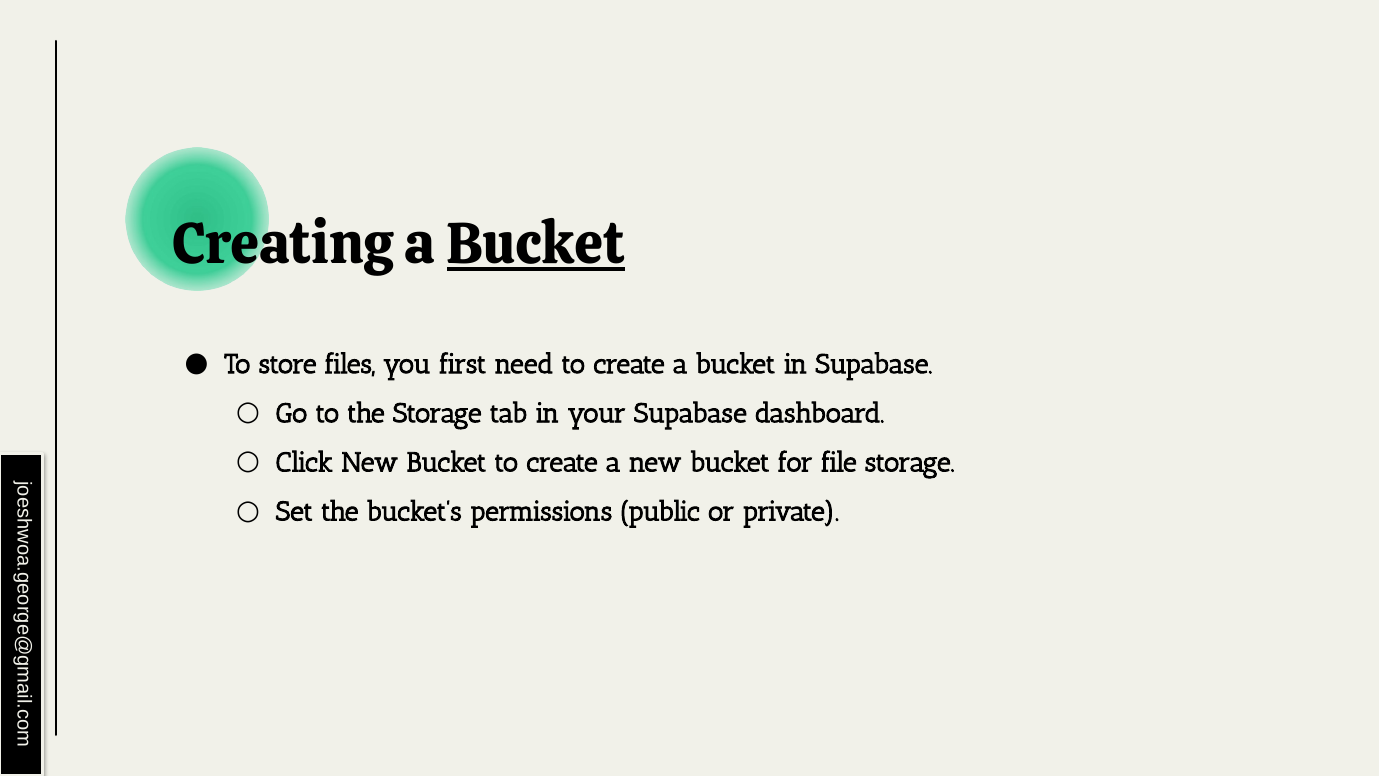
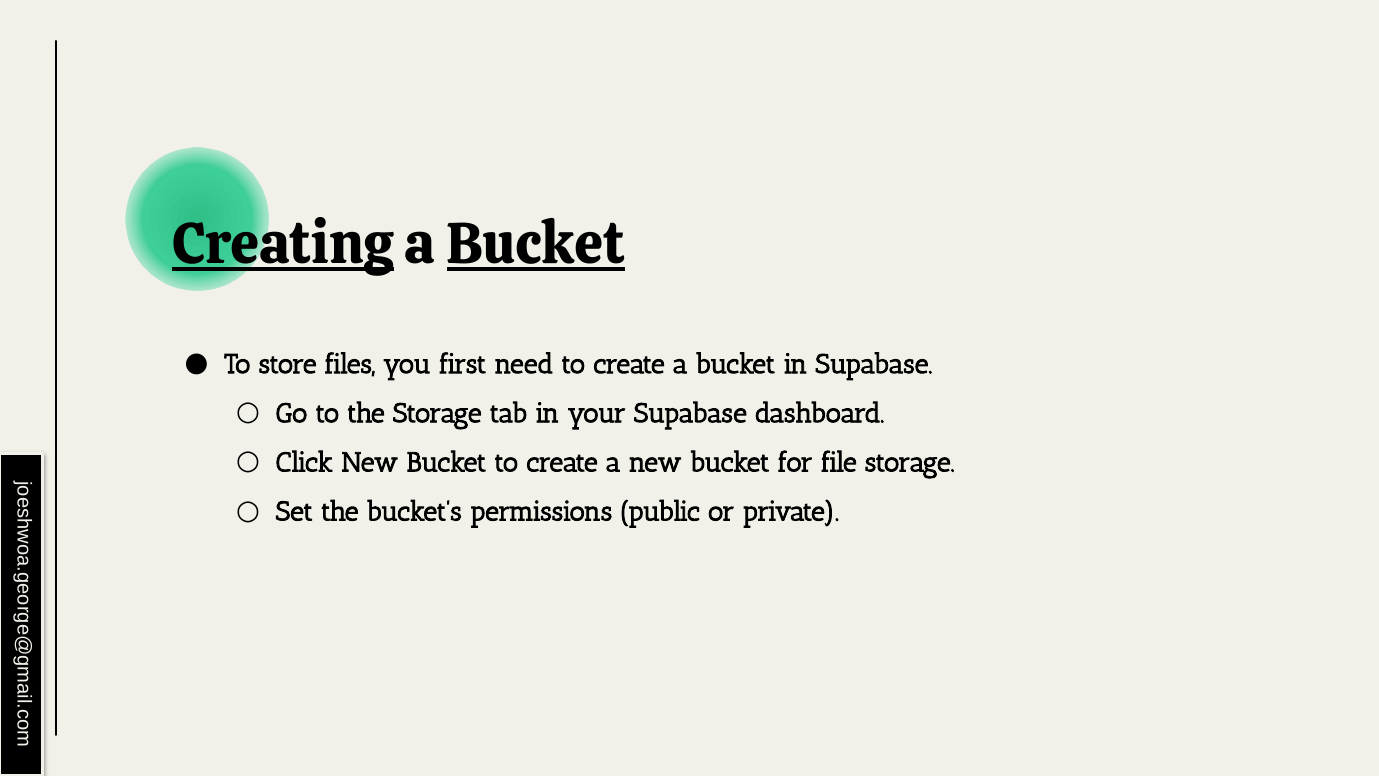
Creating underline: none -> present (283, 244)
